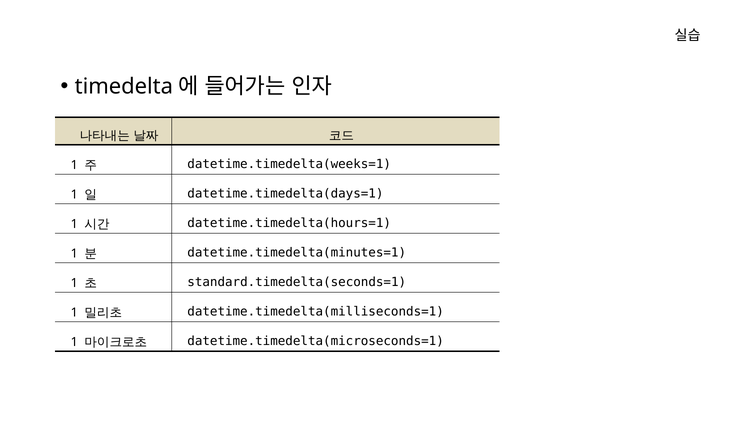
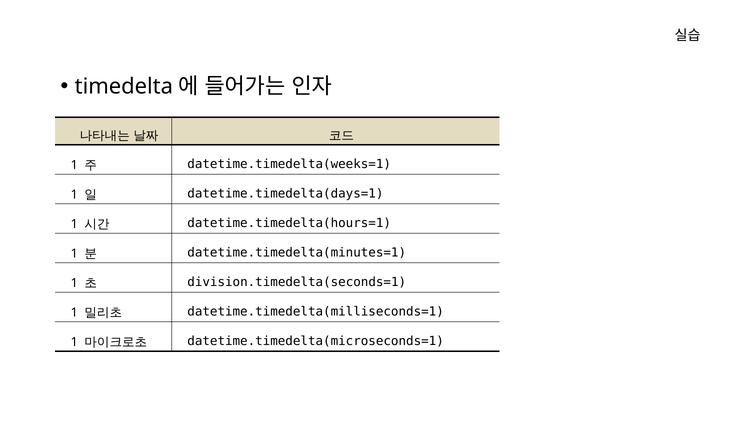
standard.timedelta(seconds=1: standard.timedelta(seconds=1 -> division.timedelta(seconds=1 (297, 282)
